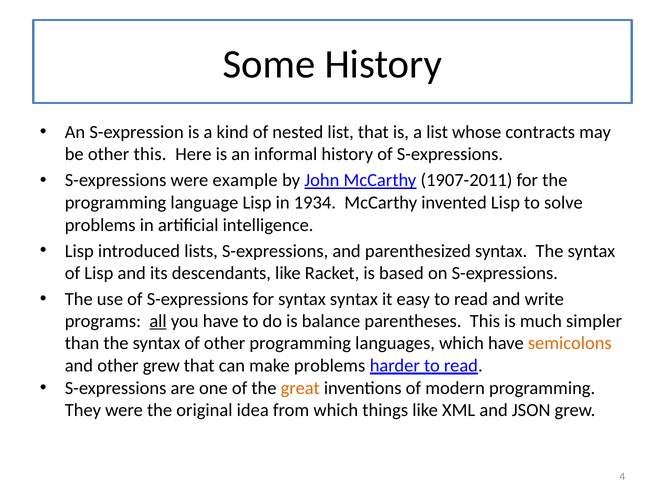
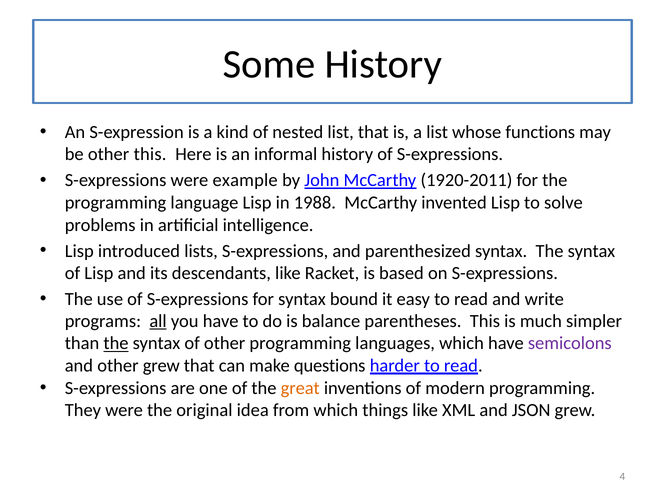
contracts: contracts -> functions (540, 132)
1907-2011: 1907-2011 -> 1920-2011 (466, 180)
1934: 1934 -> 1988 (315, 203)
syntax syntax: syntax -> bound (354, 299)
the underline: none -> present (116, 343)
semicolons colour: orange -> purple (570, 343)
make problems: problems -> questions (330, 365)
